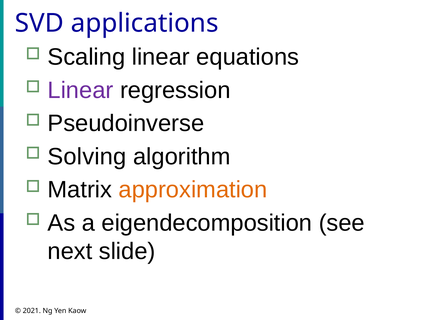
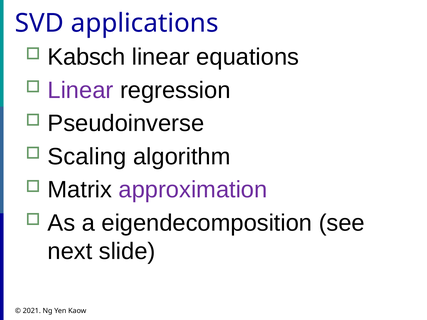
Scaling: Scaling -> Kabsch (87, 57)
Solving: Solving -> Scaling (87, 157)
approximation colour: orange -> purple (193, 190)
